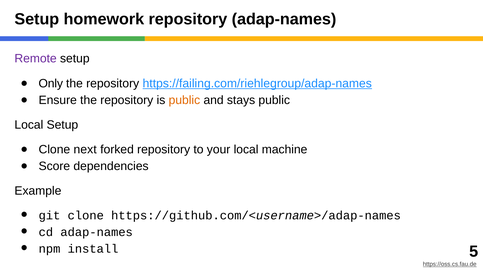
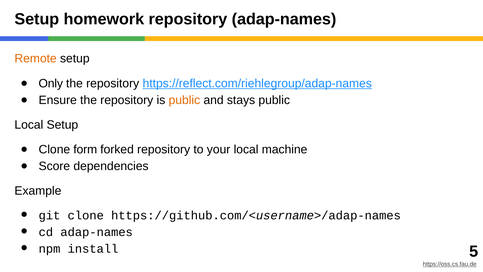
Remote colour: purple -> orange (36, 59)
https://failing.com/riehlegroup/adap-names: https://failing.com/riehlegroup/adap-names -> https://reflect.com/riehlegroup/adap-names (257, 83)
next: next -> form (85, 149)
